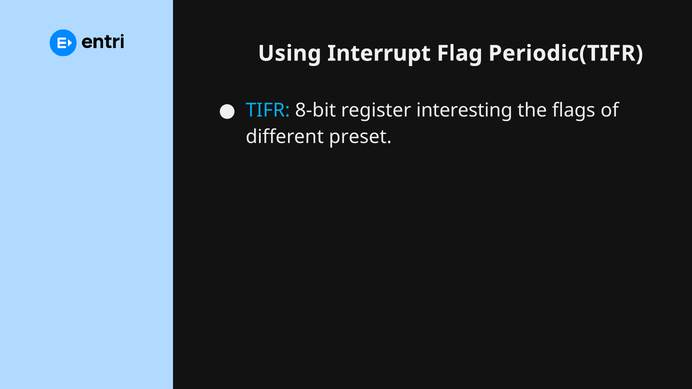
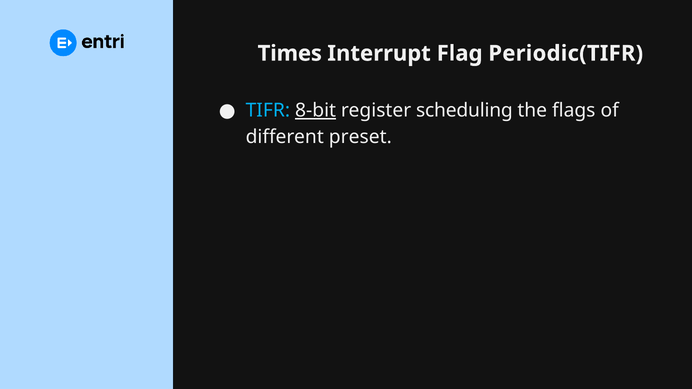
Using: Using -> Times (290, 53)
8-bit underline: none -> present (316, 111)
interesting: interesting -> scheduling (464, 111)
